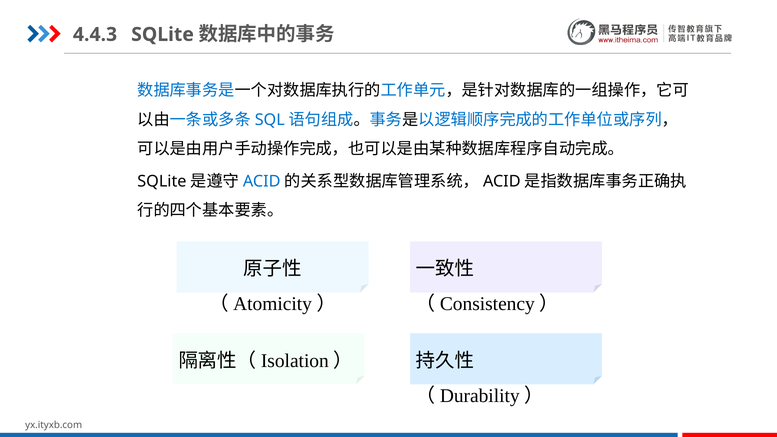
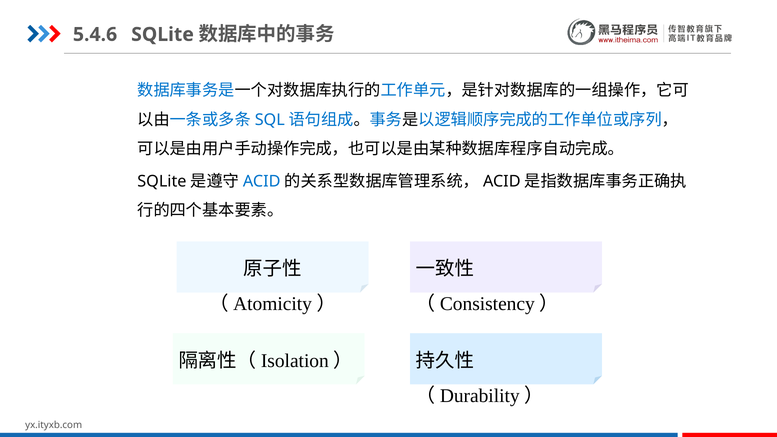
4.4.3: 4.4.3 -> 5.4.6 (95, 35)
